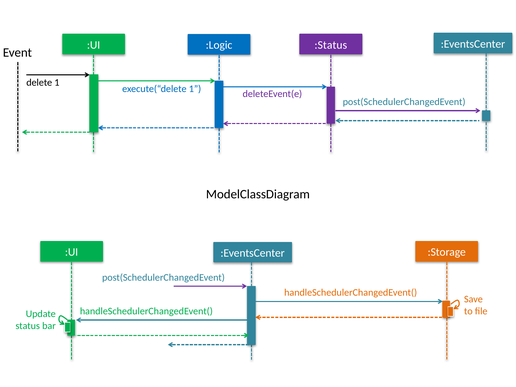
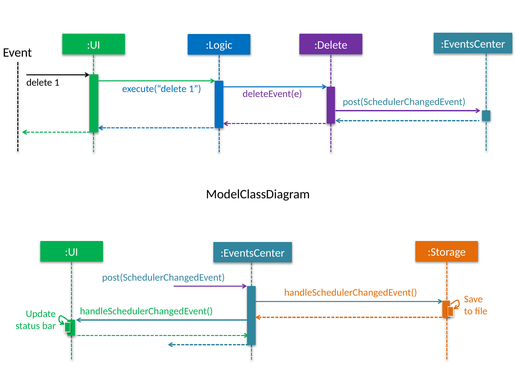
:Status: :Status -> :Delete (331, 45)
